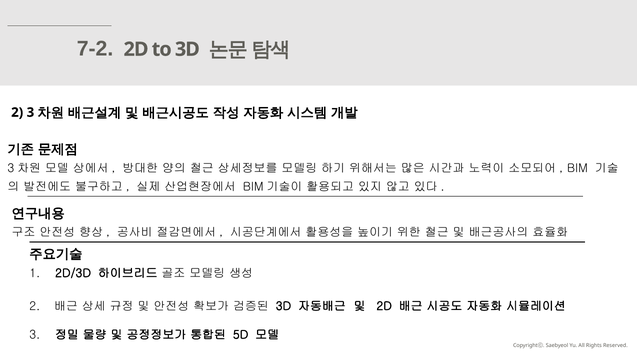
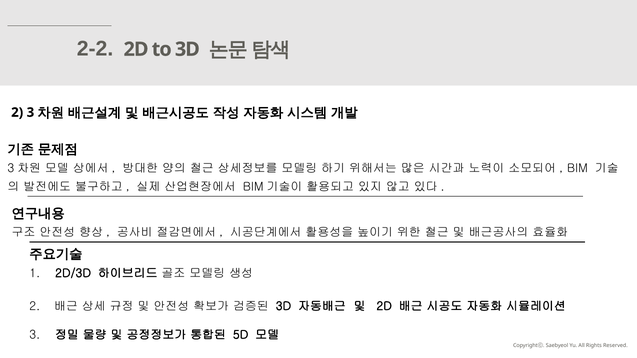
7-2: 7-2 -> 2-2 (95, 49)
